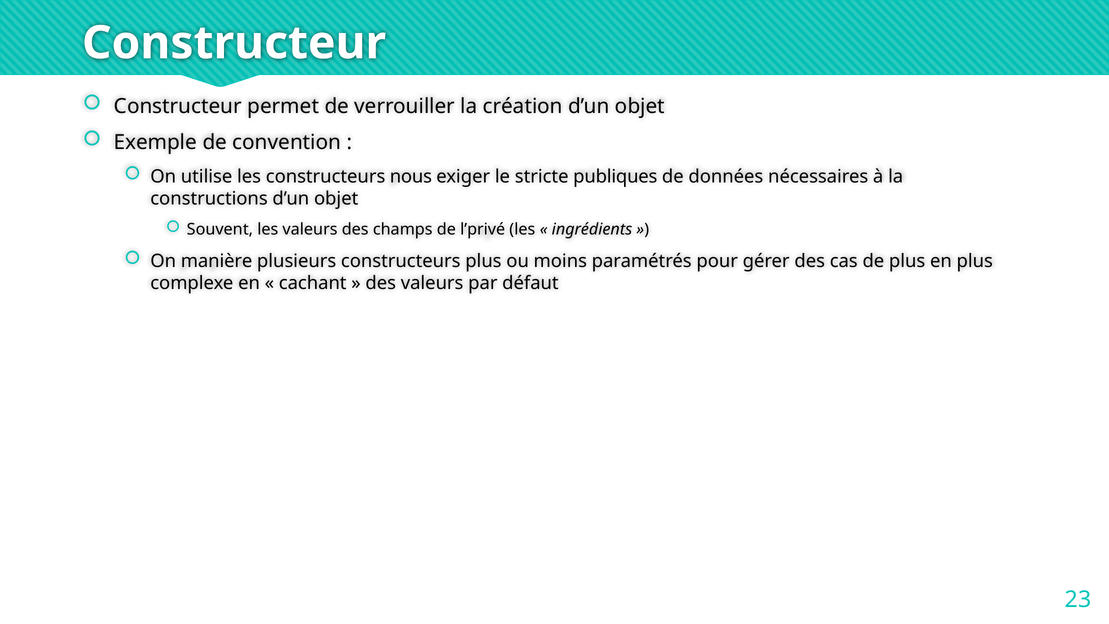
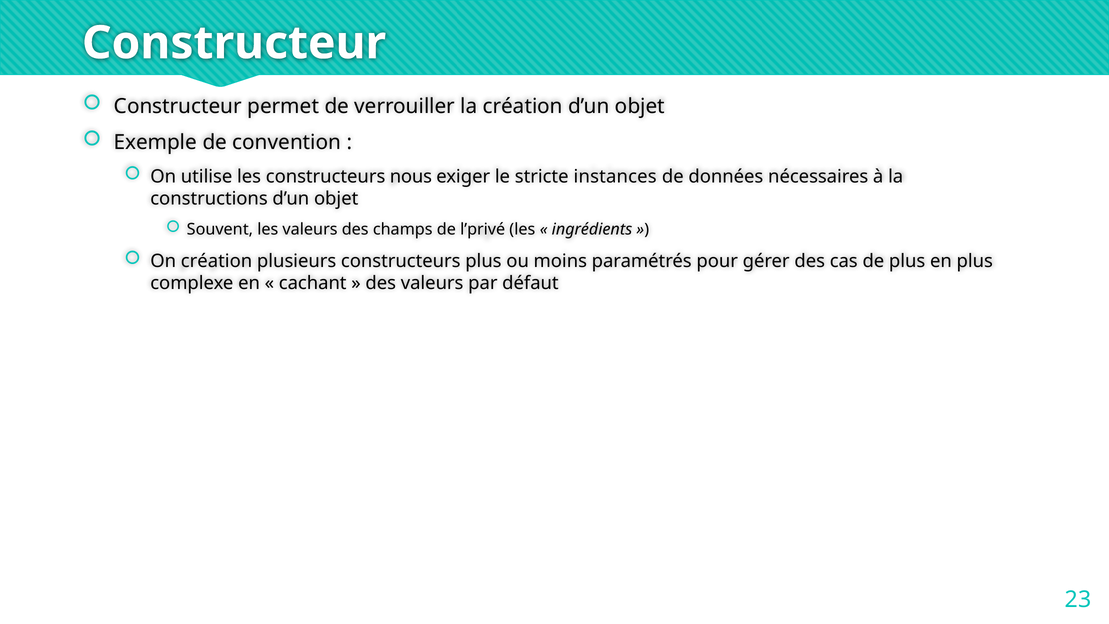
publiques: publiques -> instances (615, 176)
On manière: manière -> création (217, 261)
